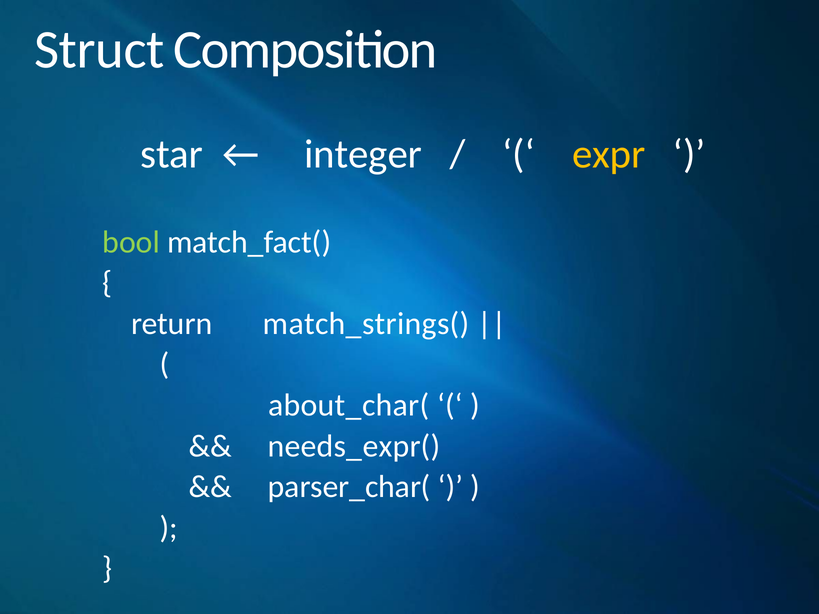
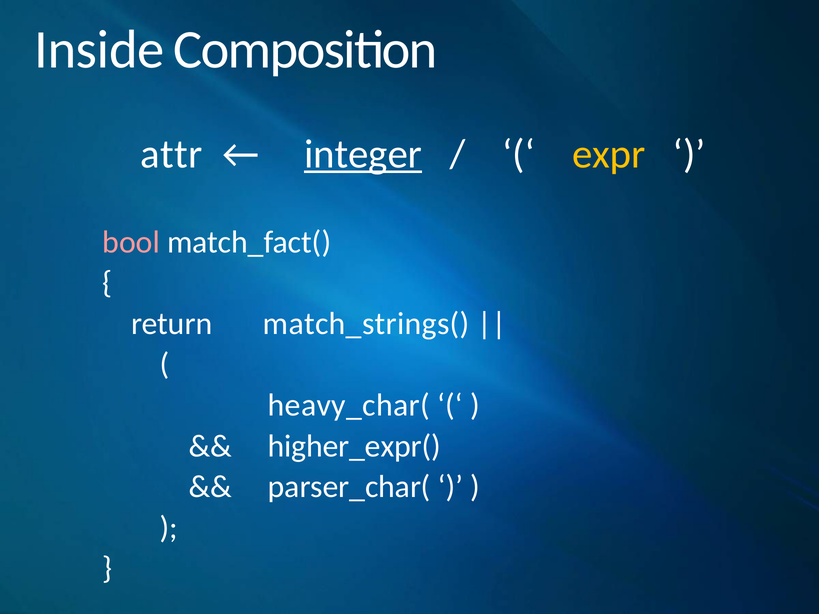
Struct: Struct -> Inside (99, 50)
star: star -> attr (171, 154)
integer underline: none -> present (363, 154)
bool colour: light green -> pink (131, 242)
about_char(: about_char( -> heavy_char( (349, 405)
needs_expr(: needs_expr( -> higher_expr( (354, 446)
